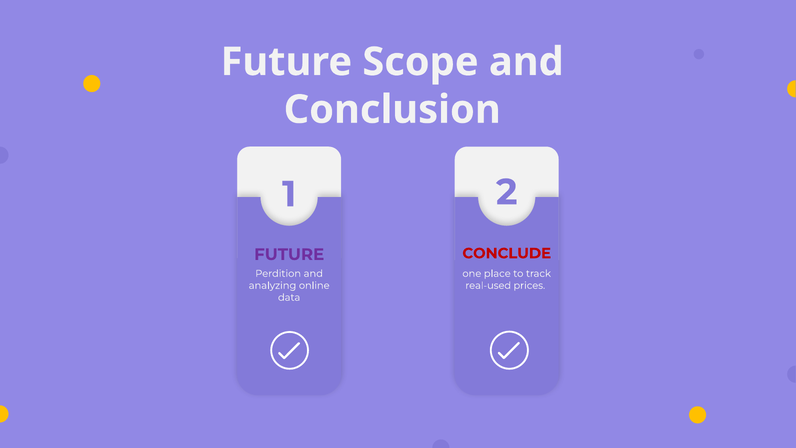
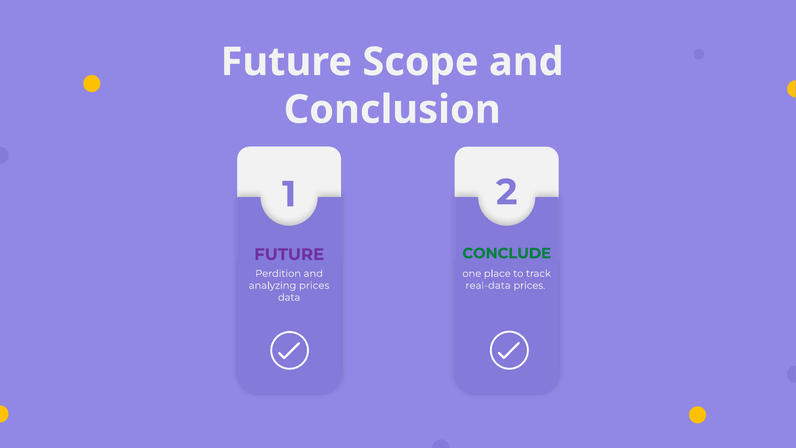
CONCLUDE colour: red -> green (507, 253)
analyzing online: online -> prices (314, 285)
real-used: real-used -> real-data (488, 285)
